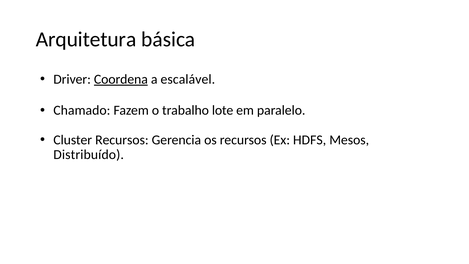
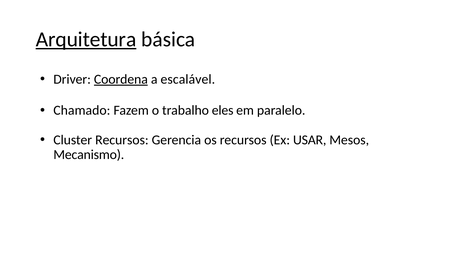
Arquitetura underline: none -> present (86, 39)
lote: lote -> eles (223, 110)
HDFS: HDFS -> USAR (310, 140)
Distribuído: Distribuído -> Mecanismo (89, 155)
